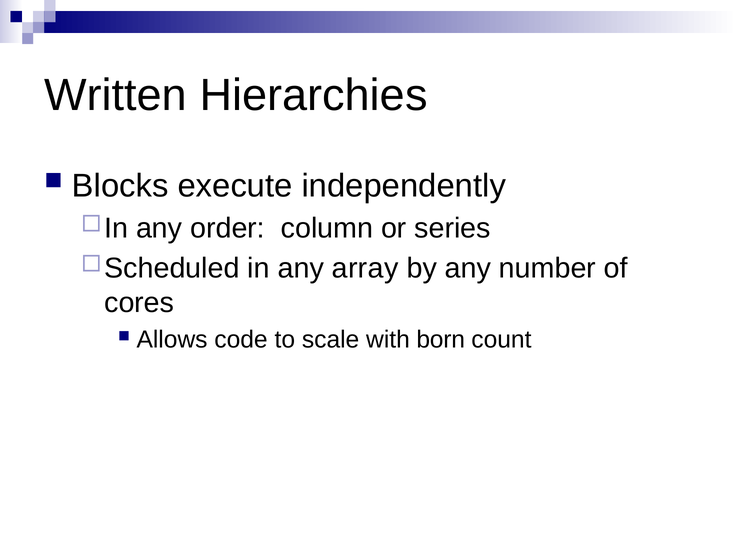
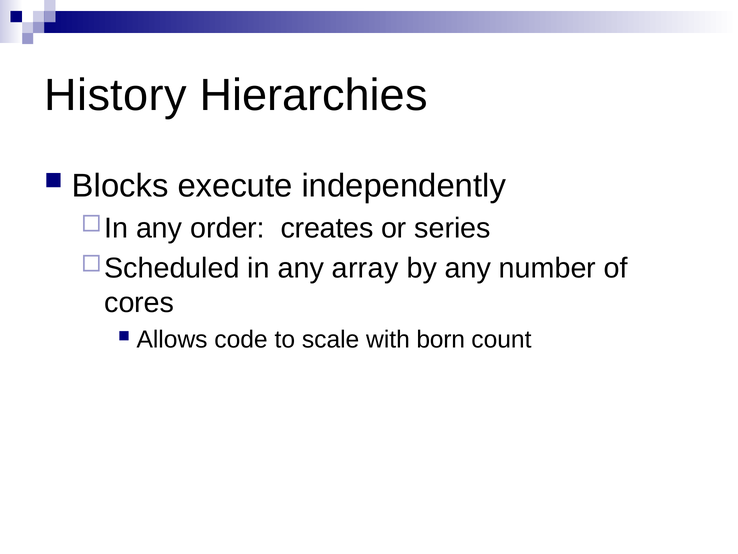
Written: Written -> History (115, 95)
column: column -> creates (327, 228)
